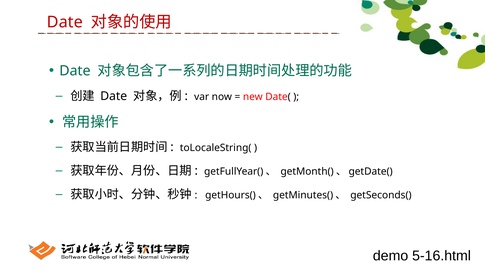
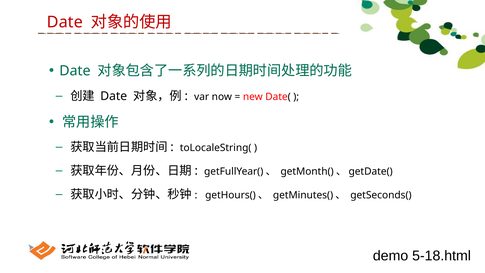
5-16.html: 5-16.html -> 5-18.html (442, 256)
